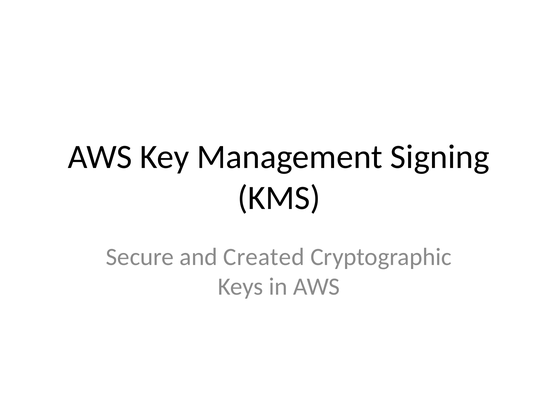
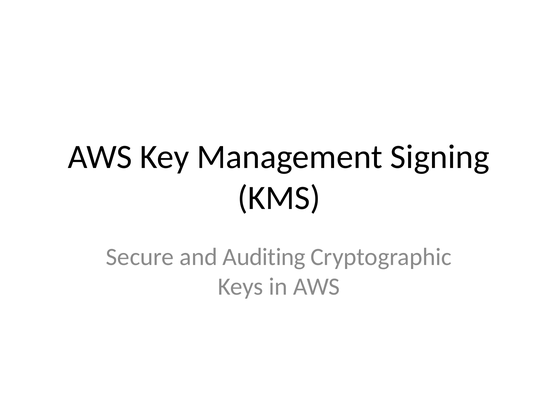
Created: Created -> Auditing (264, 257)
